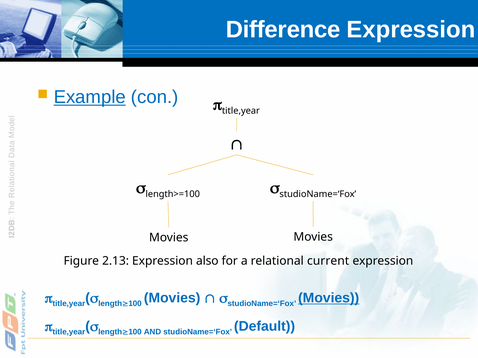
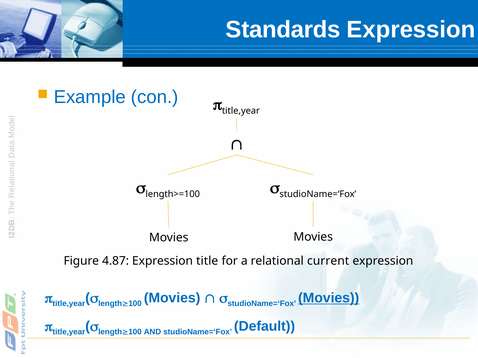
Difference: Difference -> Standards (283, 30)
Example underline: present -> none (90, 97)
2.13: 2.13 -> 4.87 (116, 261)
also: also -> title (207, 261)
